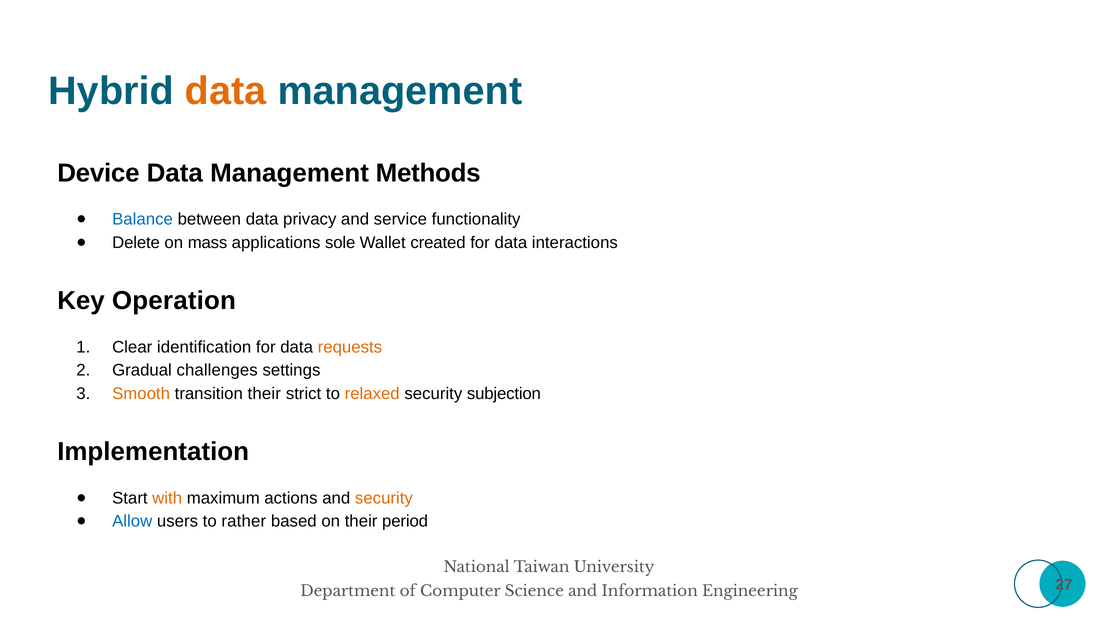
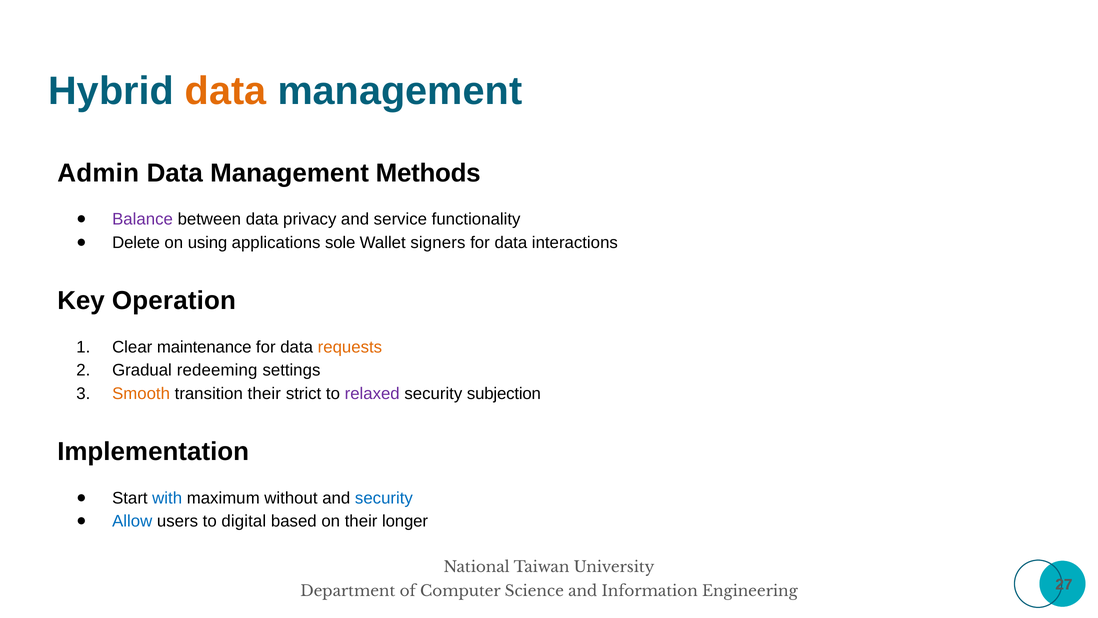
Device: Device -> Admin (98, 173)
Balance colour: blue -> purple (143, 219)
mass: mass -> using (208, 242)
created: created -> signers (438, 242)
identification: identification -> maintenance (204, 347)
challenges: challenges -> redeeming (217, 370)
relaxed colour: orange -> purple (372, 393)
with colour: orange -> blue (167, 498)
actions: actions -> without (291, 498)
security colour: orange -> blue (384, 498)
rather: rather -> digital (244, 521)
period: period -> longer (405, 521)
